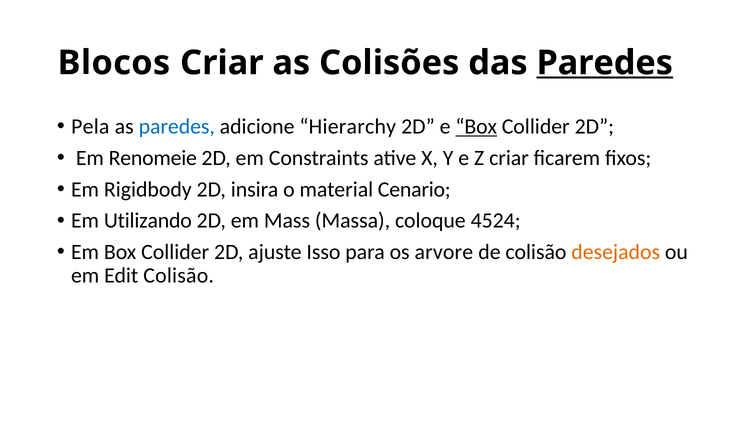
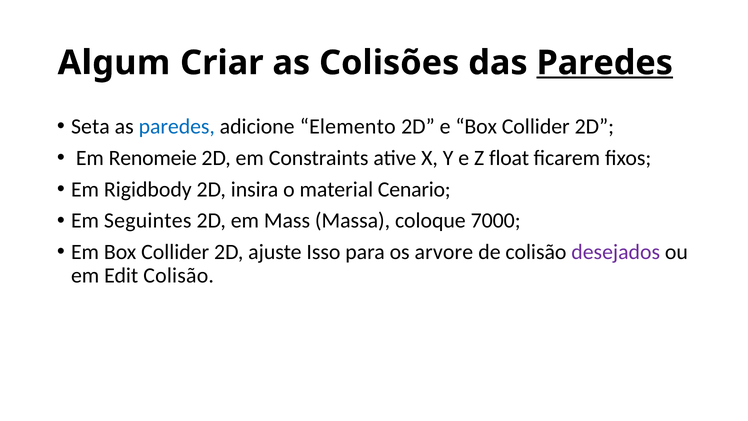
Blocos: Blocos -> Algum (114, 63)
Pela: Pela -> Seta (90, 126)
Hierarchy: Hierarchy -> Elemento (348, 126)
Box underline: present -> none (476, 126)
Z criar: criar -> float (509, 158)
Utilizando: Utilizando -> Seguintes (148, 221)
4524: 4524 -> 7000 (496, 221)
desejados colour: orange -> purple (616, 252)
